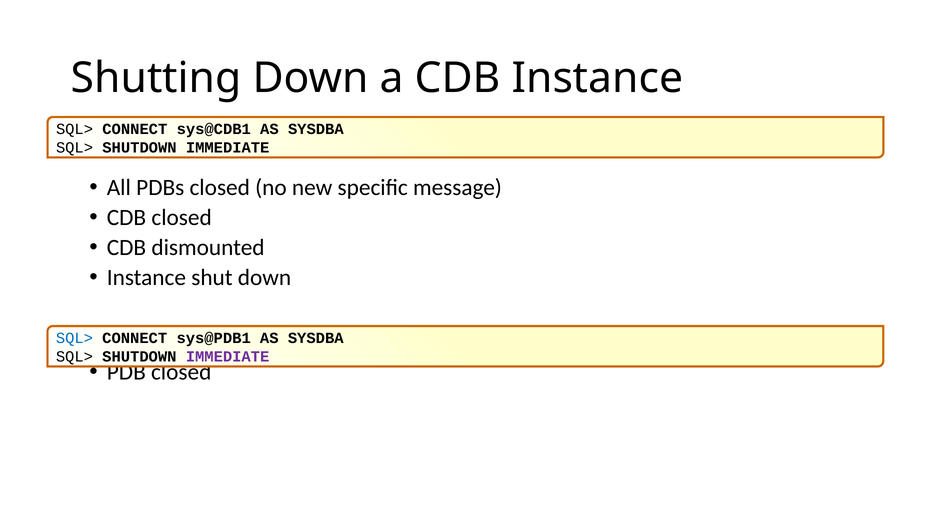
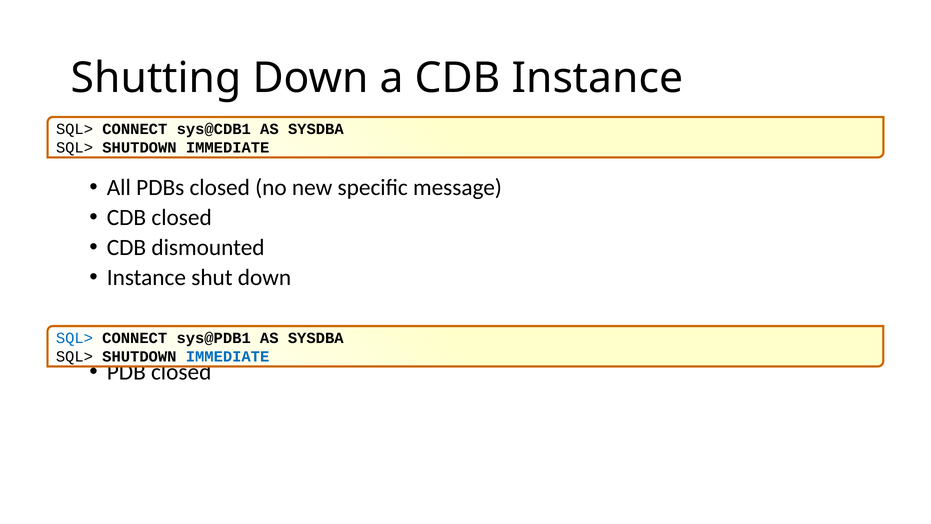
IMMEDIATE colour: purple -> blue (228, 356)
